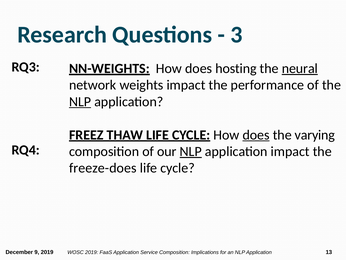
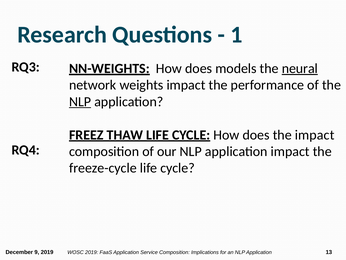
3: 3 -> 1 (236, 35)
hosting: hosting -> models (236, 68)
does underline: present -> none (256, 135)
the varying: varying -> impact (315, 135)
NLP underline: present -> none (191, 151)
freeze-does: freeze-does -> freeze-cycle (103, 168)
